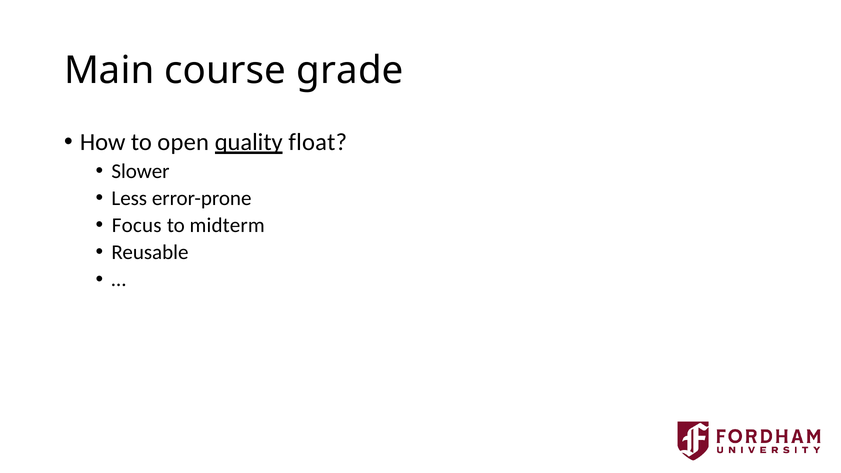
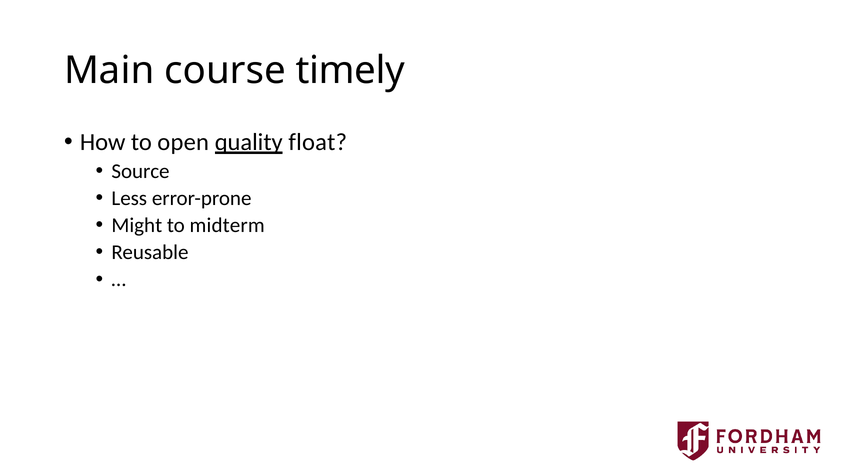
grade: grade -> timely (350, 71)
Slower: Slower -> Source (140, 171)
Focus: Focus -> Might (137, 225)
